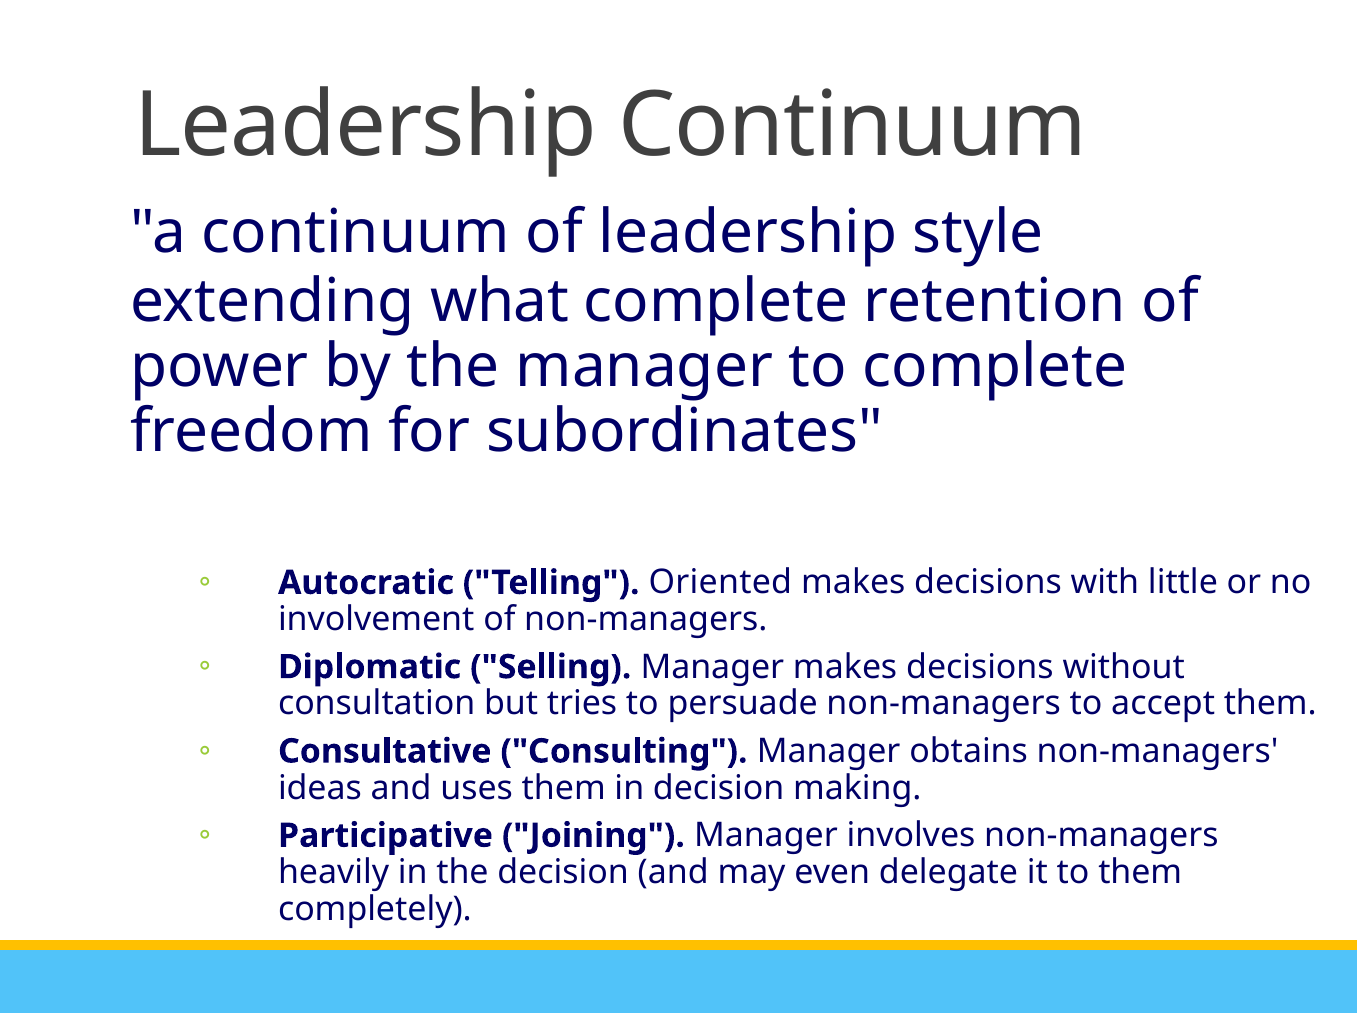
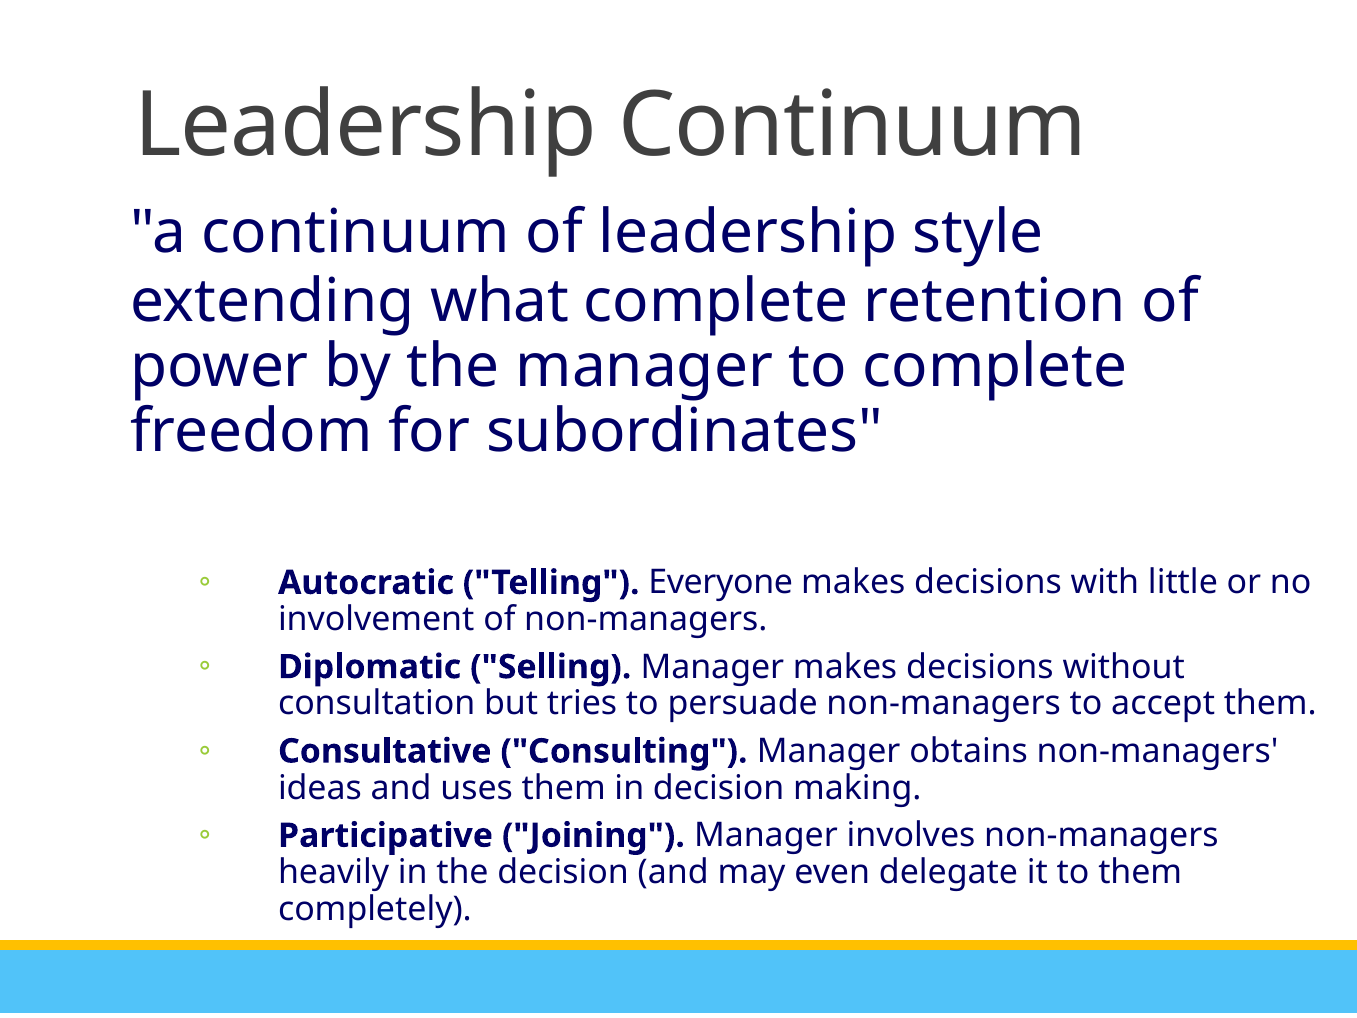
Oriented: Oriented -> Everyone (721, 583)
